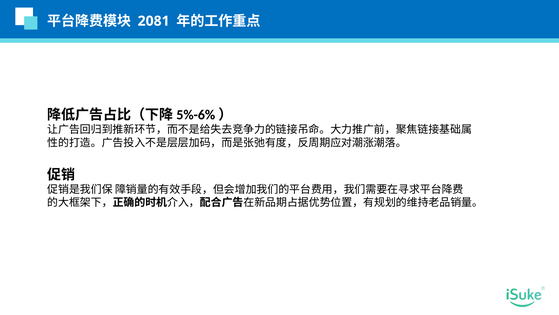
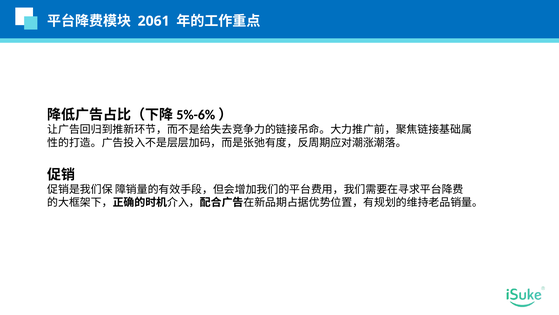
2081: 2081 -> 2061 (154, 21)
